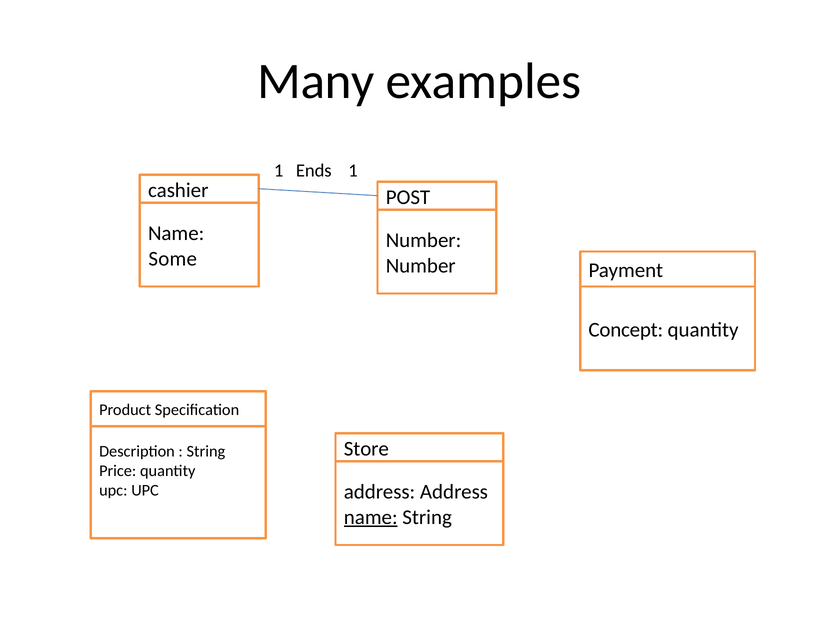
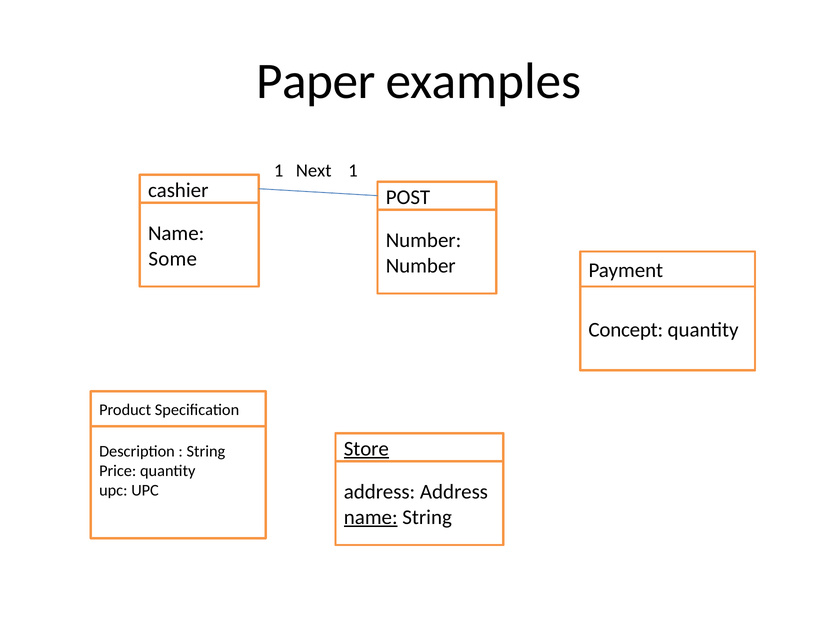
Many: Many -> Paper (316, 81)
Ends: Ends -> Next (314, 170)
Store underline: none -> present (366, 449)
